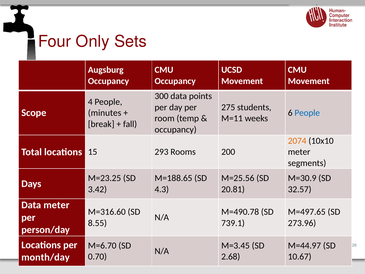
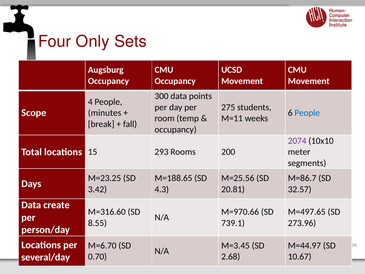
2074 colour: orange -> purple (297, 141)
M=30.9: M=30.9 -> M=86.7 (302, 178)
Data meter: meter -> create (57, 205)
M=490.78: M=490.78 -> M=970.66 (240, 212)
month/day: month/day -> several/day (46, 257)
